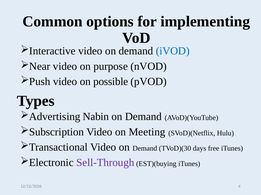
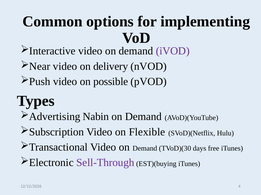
iVOD colour: blue -> purple (173, 51)
purpose: purpose -> delivery (111, 67)
Meeting: Meeting -> Flexible (147, 132)
